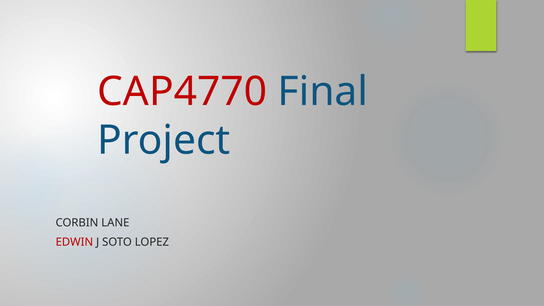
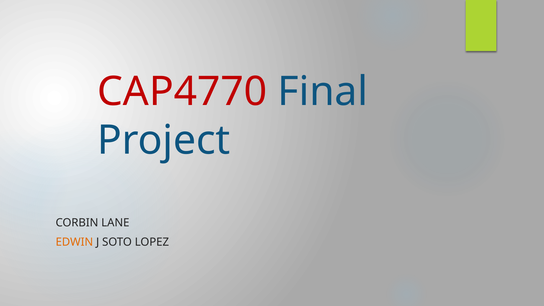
EDWIN colour: red -> orange (74, 242)
